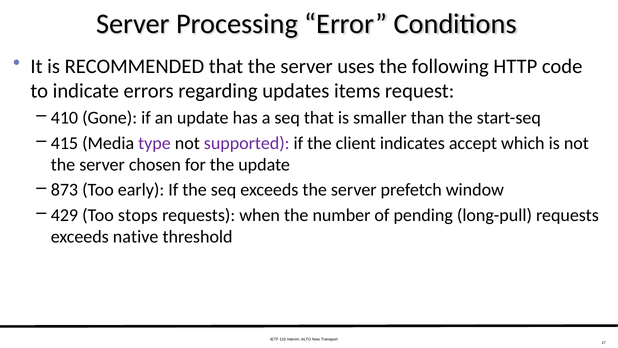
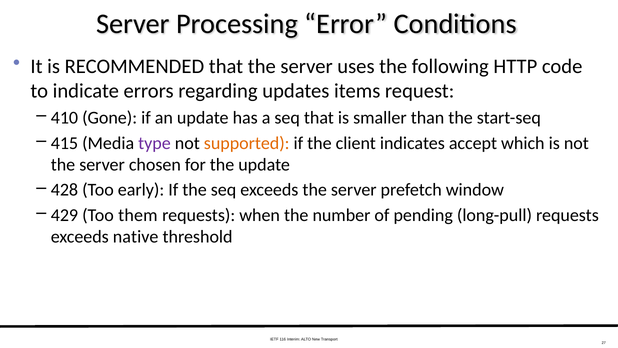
supported colour: purple -> orange (247, 143)
873: 873 -> 428 (64, 190)
stops: stops -> them (138, 215)
